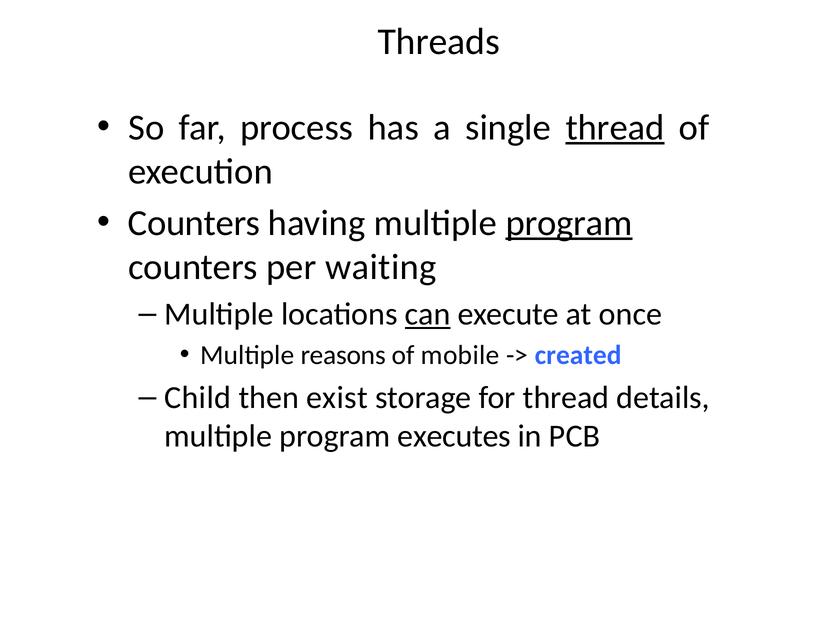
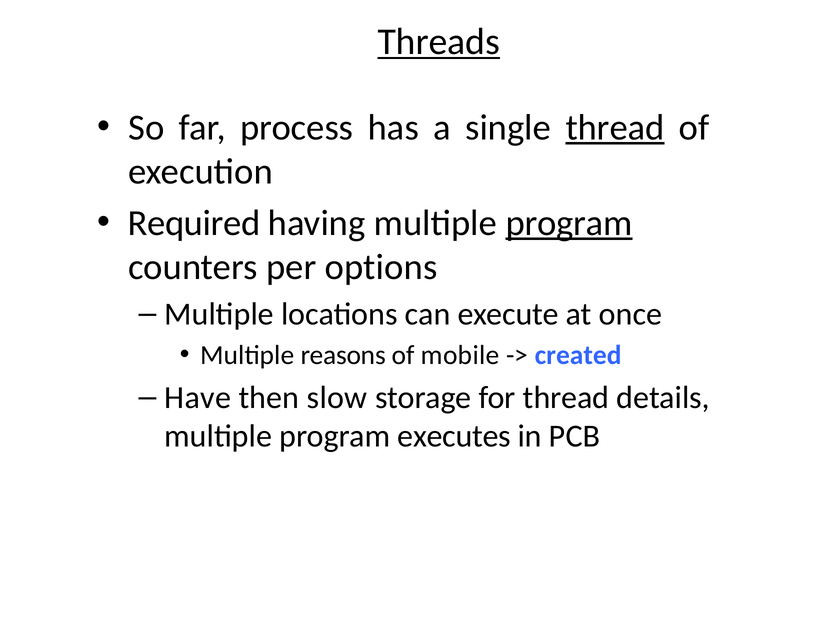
Threads underline: none -> present (439, 42)
Counters: Counters -> Required (194, 223)
waiting: waiting -> options (381, 267)
can underline: present -> none (428, 314)
Child: Child -> Have (198, 398)
exist: exist -> slow (337, 398)
